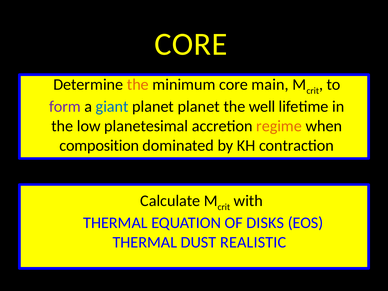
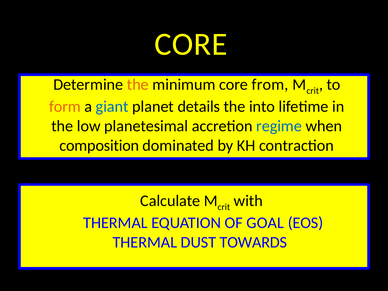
main: main -> from (270, 85)
form colour: purple -> orange (65, 107)
planet planet: planet -> details (199, 107)
well: well -> into (262, 107)
regime colour: orange -> blue (279, 126)
DISKS: DISKS -> GOAL (265, 223)
REALISTIC: REALISTIC -> TOWARDS (253, 242)
